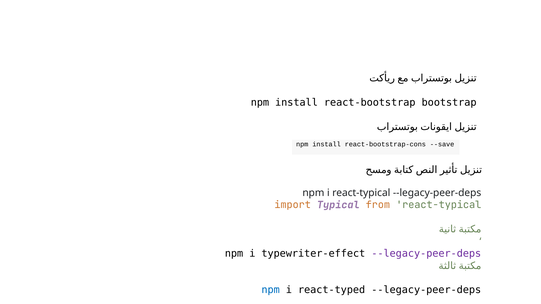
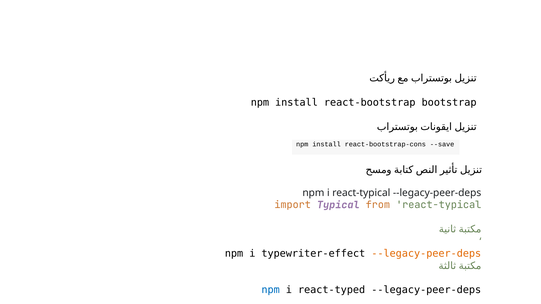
--legacy-peer-deps colour: purple -> orange (426, 254)
